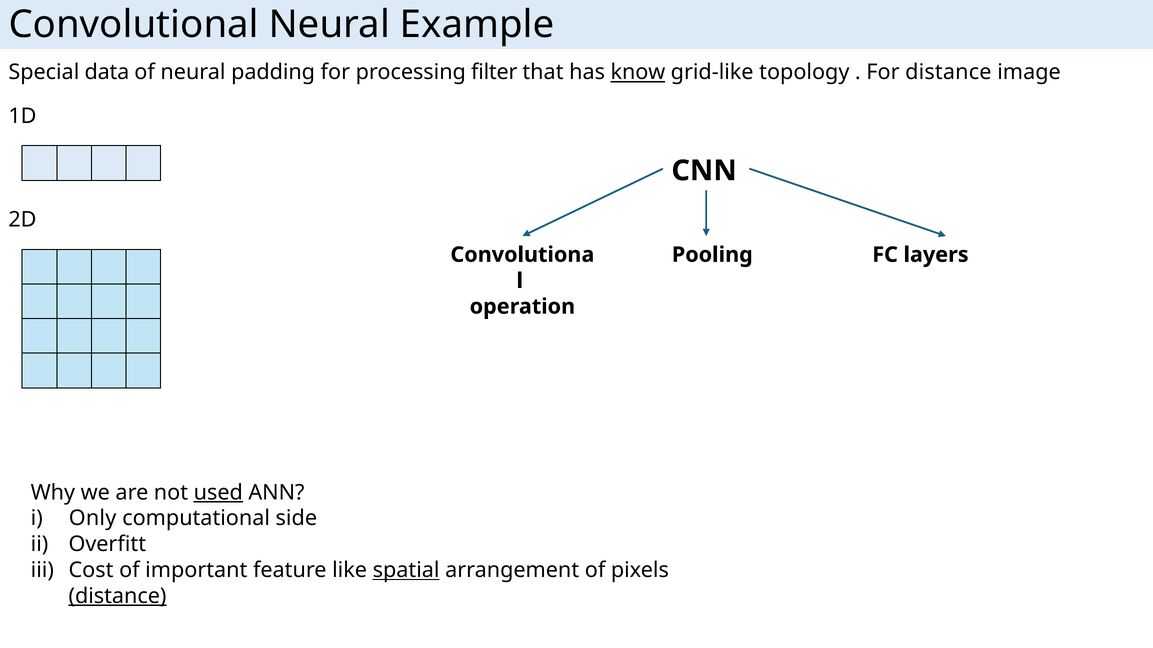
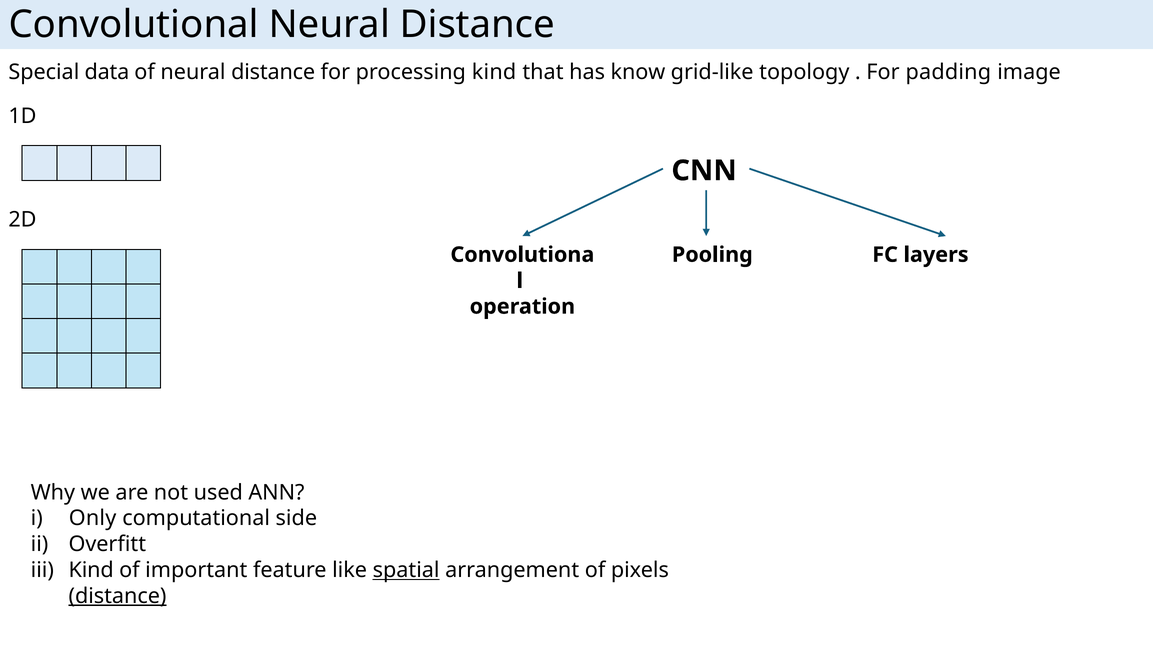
Convolutional Neural Example: Example -> Distance (477, 25)
of neural padding: padding -> distance (273, 72)
processing filter: filter -> kind (494, 72)
know underline: present -> none (638, 72)
For distance: distance -> padding (948, 72)
used underline: present -> none (218, 493)
Cost: Cost -> Kind (91, 571)
